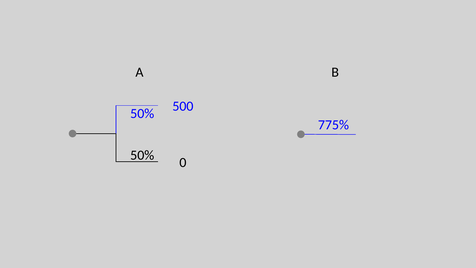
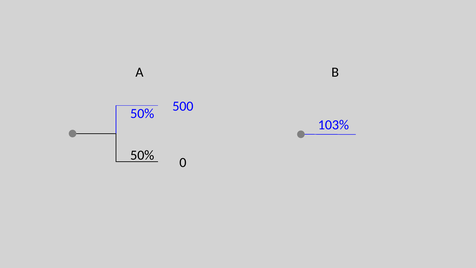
775%: 775% -> 103% (333, 125)
